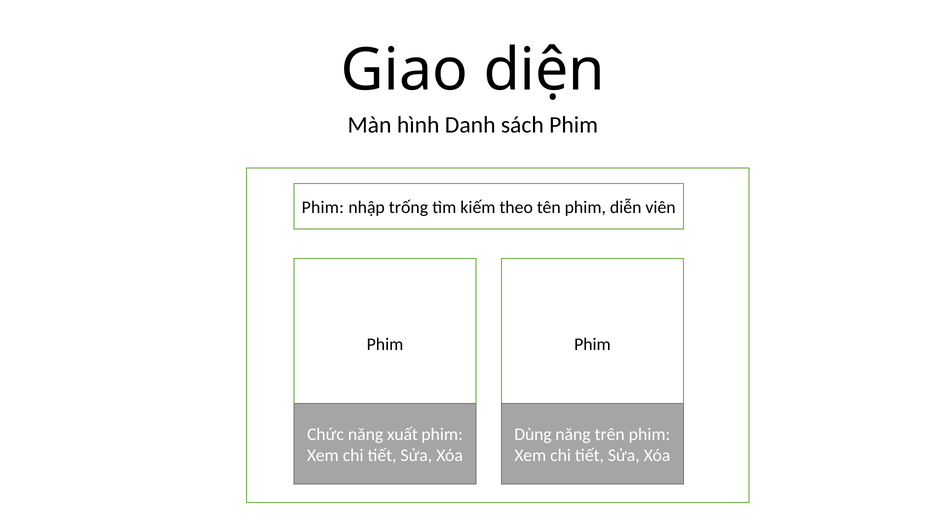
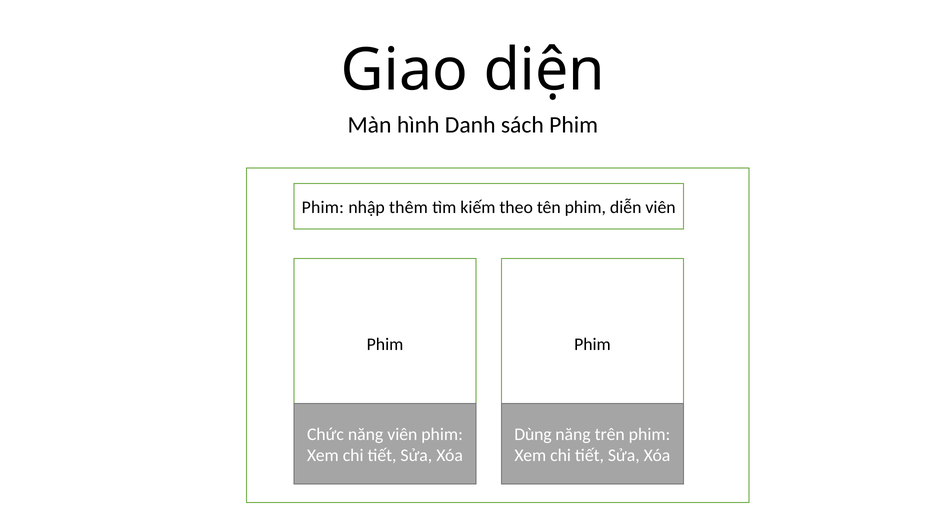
trống: trống -> thêm (408, 207)
năng xuất: xuất -> viên (402, 434)
